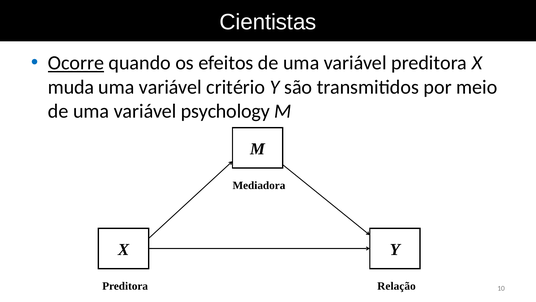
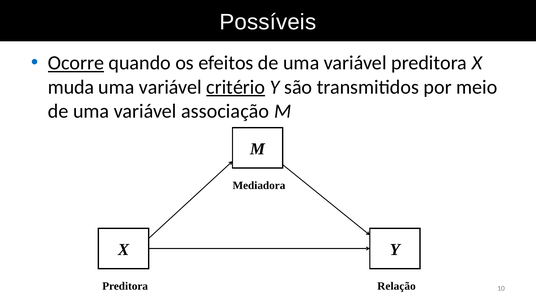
Cientistas: Cientistas -> Possíveis (268, 22)
critério underline: none -> present (236, 87)
psychology: psychology -> associação (225, 111)
